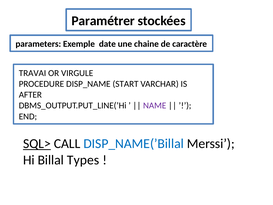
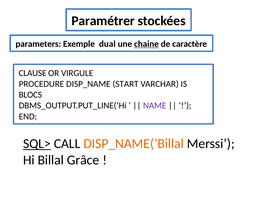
date: date -> dual (107, 44)
chaine underline: none -> present (146, 44)
TRAVAI: TRAVAI -> CLAUSE (33, 73)
AFTER: AFTER -> BLOCS (30, 95)
DISP_NAME(’Billal colour: blue -> orange (134, 144)
Types: Types -> Grâce (83, 160)
